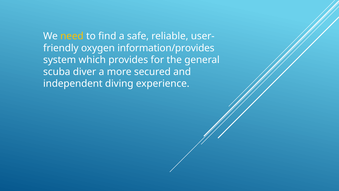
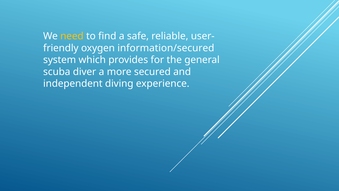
information/provides: information/provides -> information/secured (166, 48)
